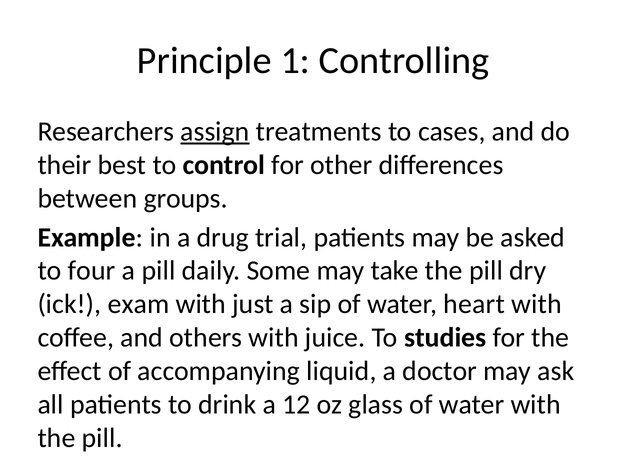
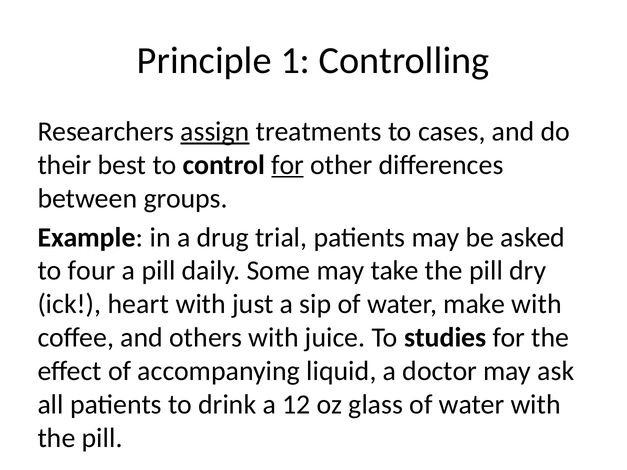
for underline: none -> present (288, 165)
exam: exam -> heart (138, 304)
heart: heart -> make (474, 304)
